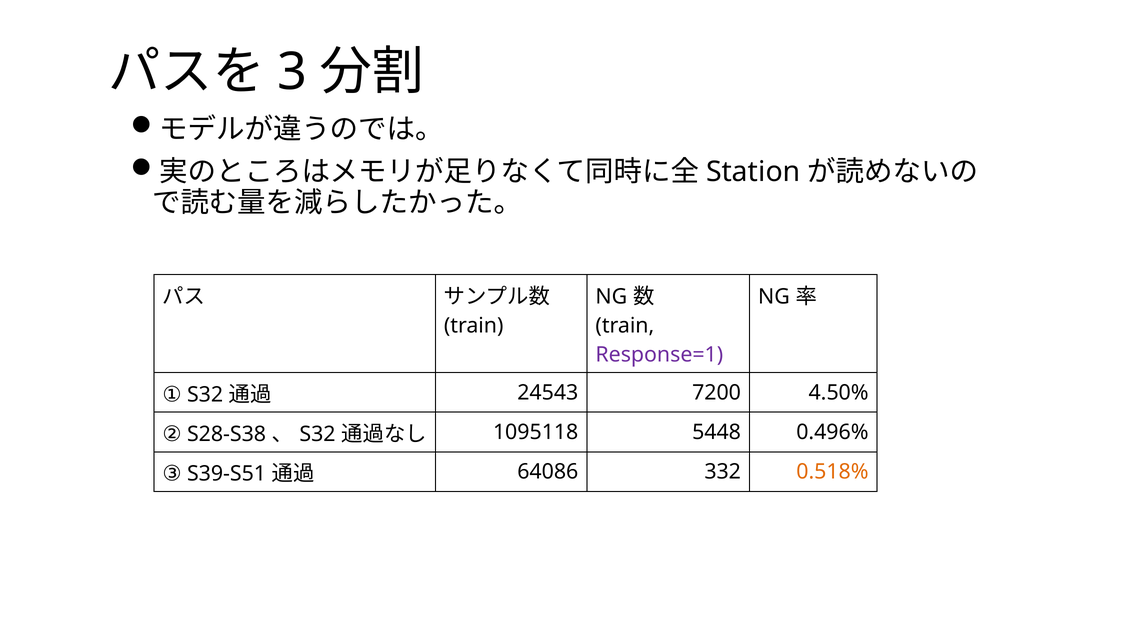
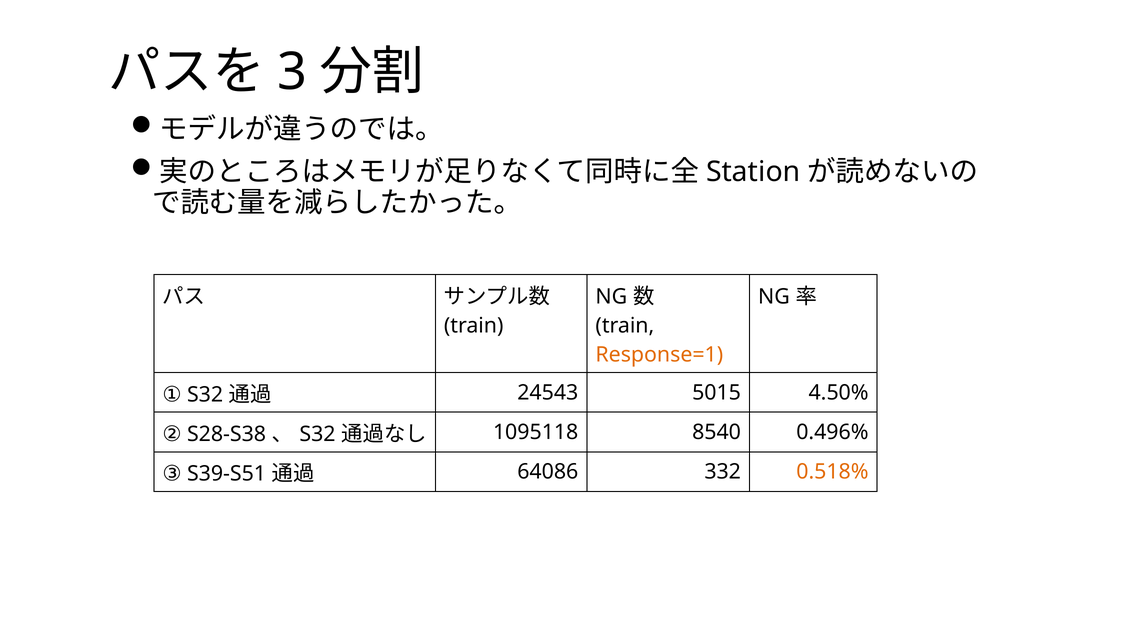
Response=1 colour: purple -> orange (659, 355)
7200: 7200 -> 5015 (717, 392)
5448: 5448 -> 8540 (717, 432)
